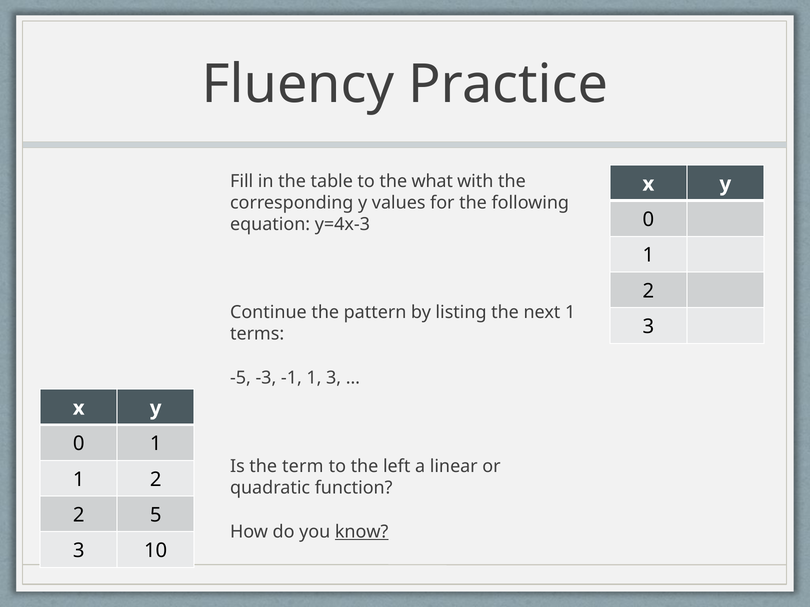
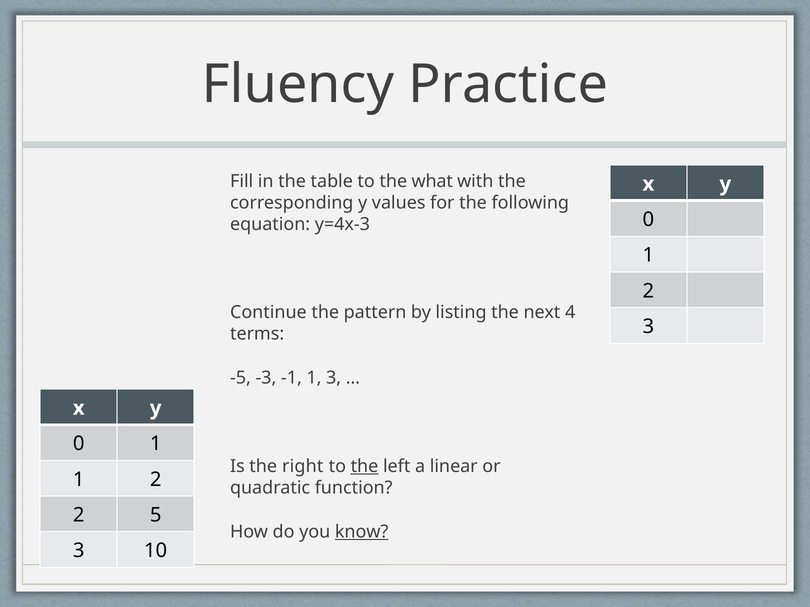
next 1: 1 -> 4 (570, 313)
term: term -> right (303, 467)
the underline: none -> present (365, 467)
